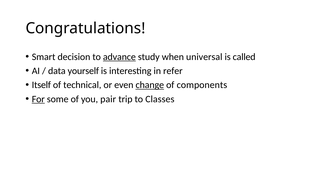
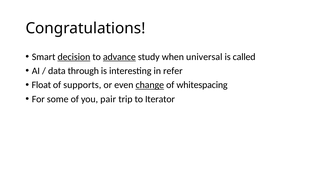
decision underline: none -> present (74, 57)
yourself: yourself -> through (83, 71)
Itself: Itself -> Float (41, 85)
technical: technical -> supports (82, 85)
components: components -> whitespacing (202, 85)
For underline: present -> none (38, 99)
Classes: Classes -> Iterator (160, 99)
